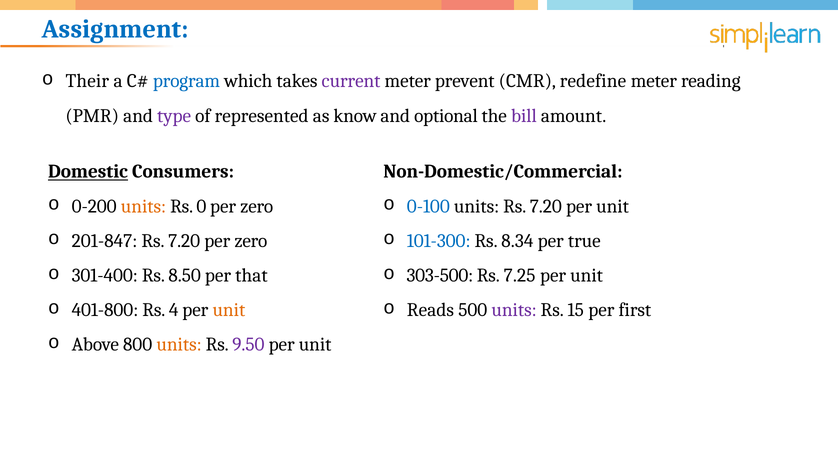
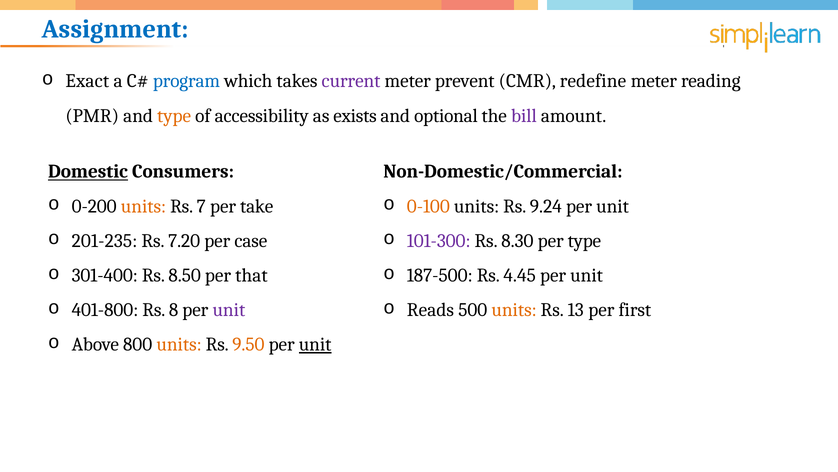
Their: Their -> Exact (87, 81)
type colour: purple -> orange (174, 116)
represented: represented -> accessibility (262, 116)
know: know -> exists (355, 116)
0: 0 -> 7 (201, 206)
zero: zero -> take (257, 206)
0-100 colour: blue -> orange (428, 206)
units Rs 7.20: 7.20 -> 9.24 (546, 206)
201-847: 201-847 -> 201-235 (104, 240)
7.20 per zero: zero -> case (251, 240)
101-300 colour: blue -> purple (439, 240)
8.34: 8.34 -> 8.30 (517, 240)
per true: true -> type (584, 240)
303-500: 303-500 -> 187-500 (440, 275)
7.25: 7.25 -> 4.45 (520, 275)
4: 4 -> 8 (174, 310)
unit colour: orange -> purple (229, 310)
units colour: purple -> orange (514, 310)
15: 15 -> 13 (576, 310)
9.50 colour: purple -> orange (248, 344)
unit underline: none -> present (315, 344)
